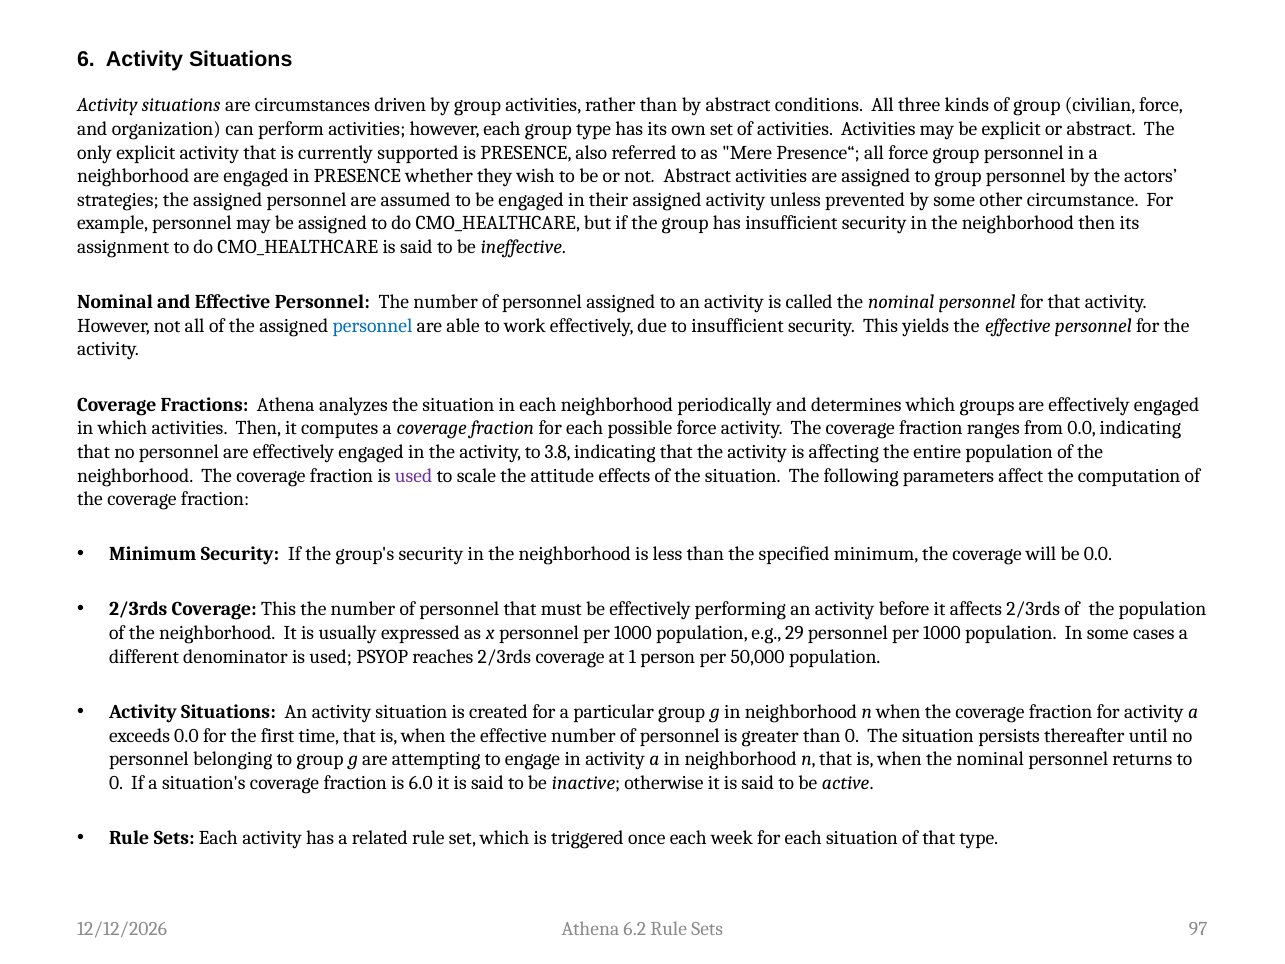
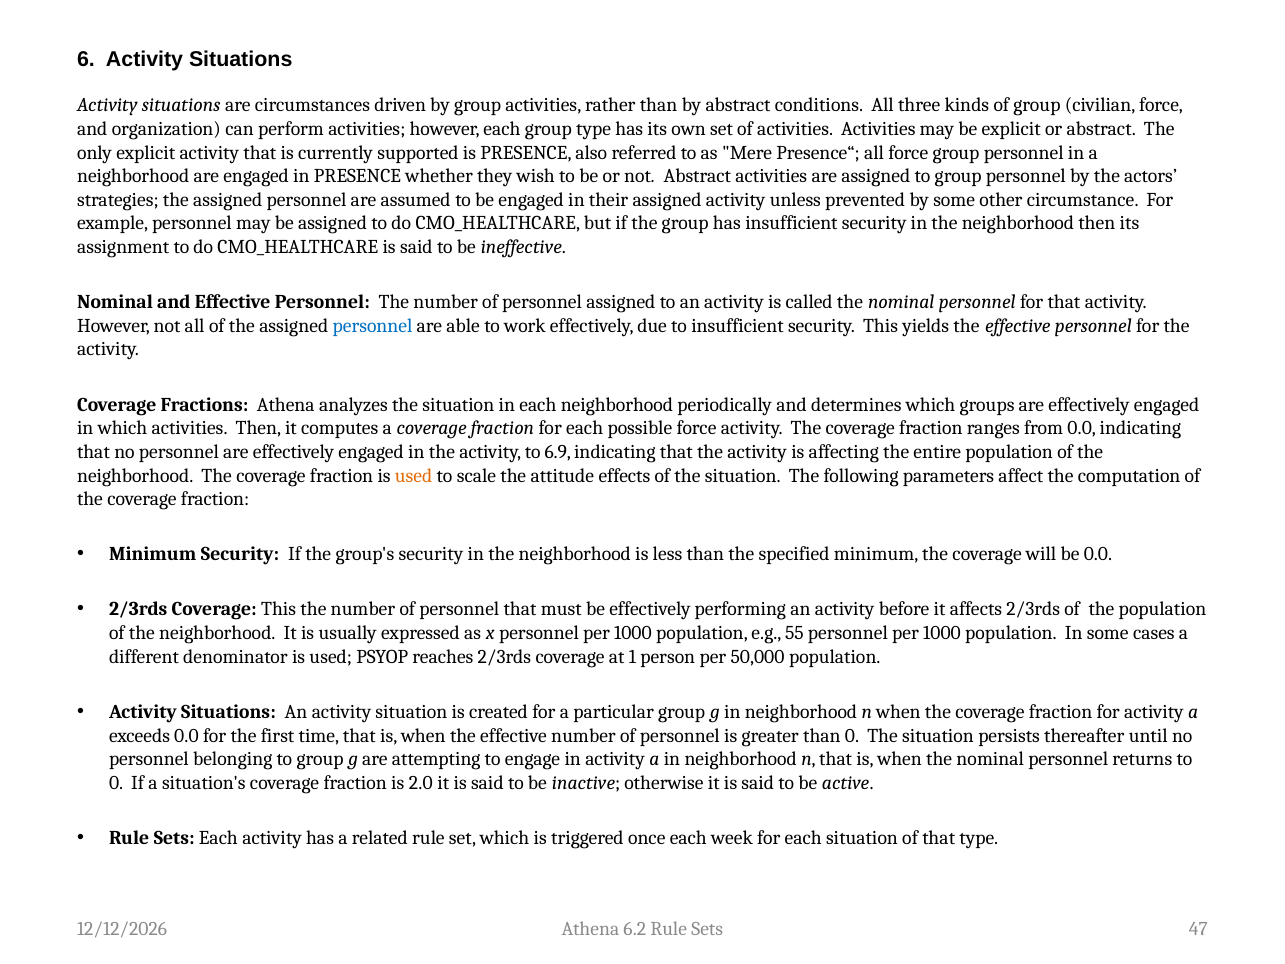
3.8: 3.8 -> 6.9 (558, 452)
used colour: purple -> orange (414, 475)
29: 29 -> 55 (794, 633)
6.0: 6.0 -> 2.0 (421, 783)
97: 97 -> 47 (1198, 929)
